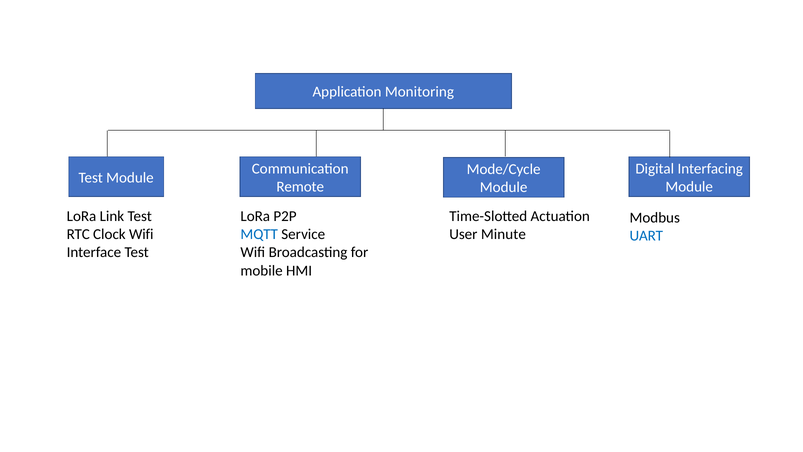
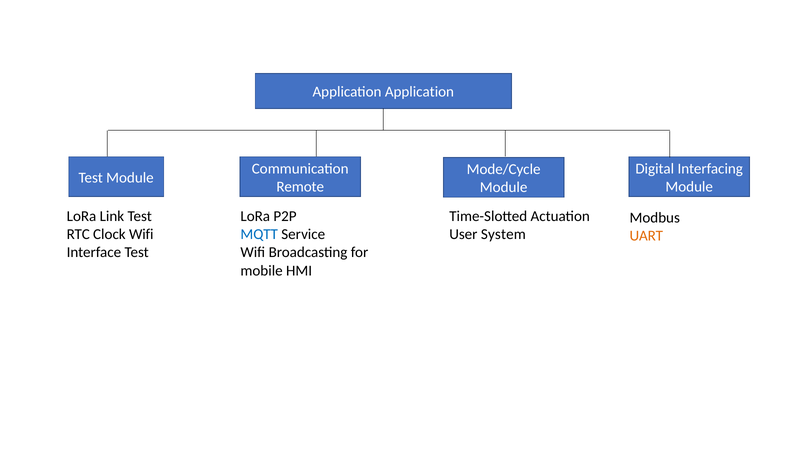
Application Monitoring: Monitoring -> Application (419, 92)
Minute: Minute -> System (503, 234)
UART colour: blue -> orange (646, 236)
